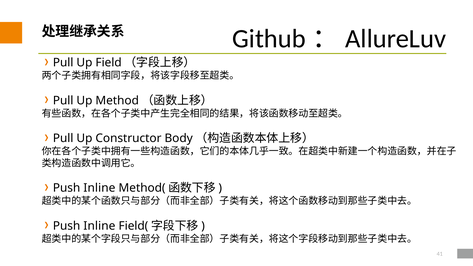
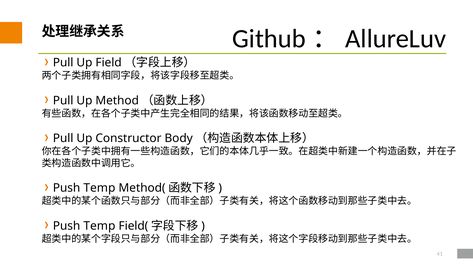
Inline: Inline -> Temp (99, 188)
Inline: Inline -> Temp (99, 226)
